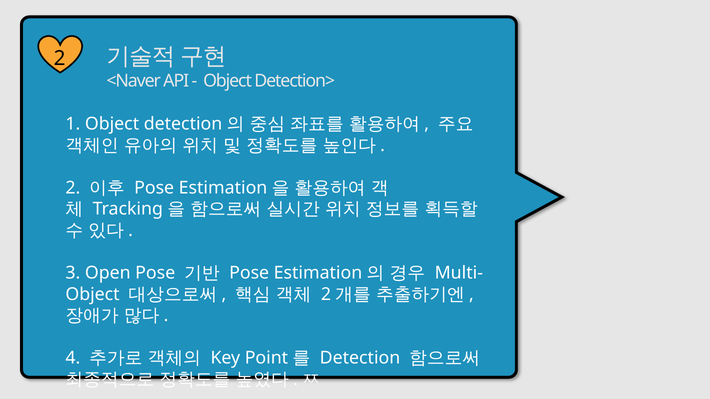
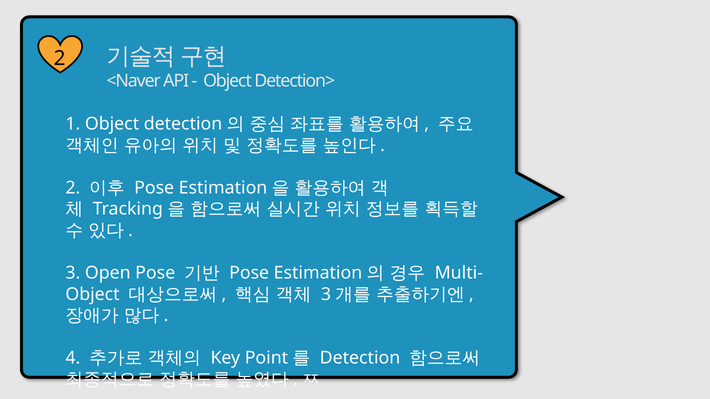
2: 2 -> 3 (326, 294)
